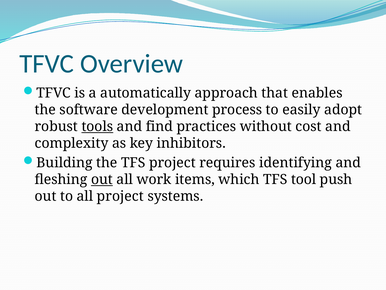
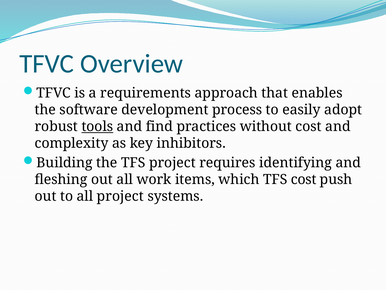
automatically: automatically -> requirements (146, 93)
out underline: present -> none (102, 179)
TFS tool: tool -> cost (304, 179)
